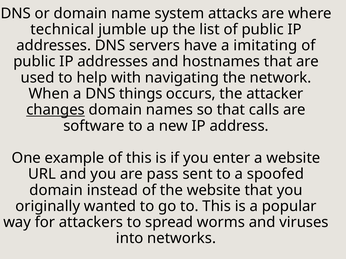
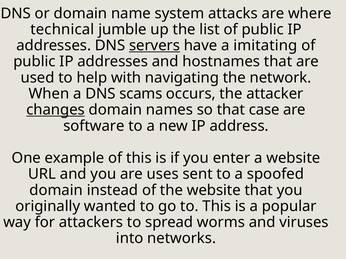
servers underline: none -> present (155, 46)
things: things -> scams (141, 94)
calls: calls -> case (264, 110)
pass: pass -> uses (163, 174)
